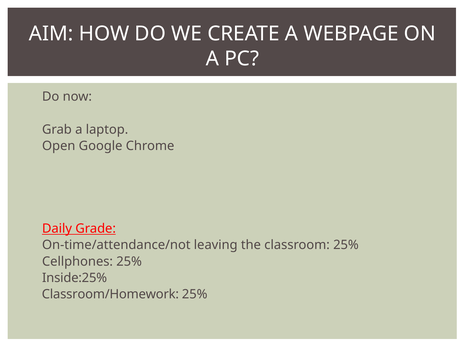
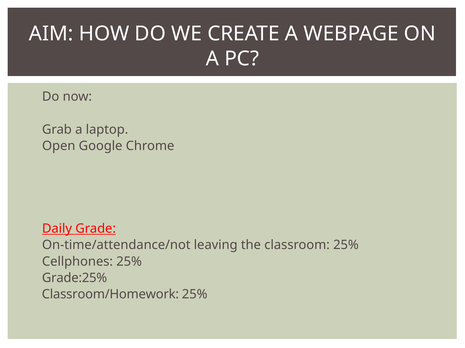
Inside:25%: Inside:25% -> Grade:25% (75, 279)
